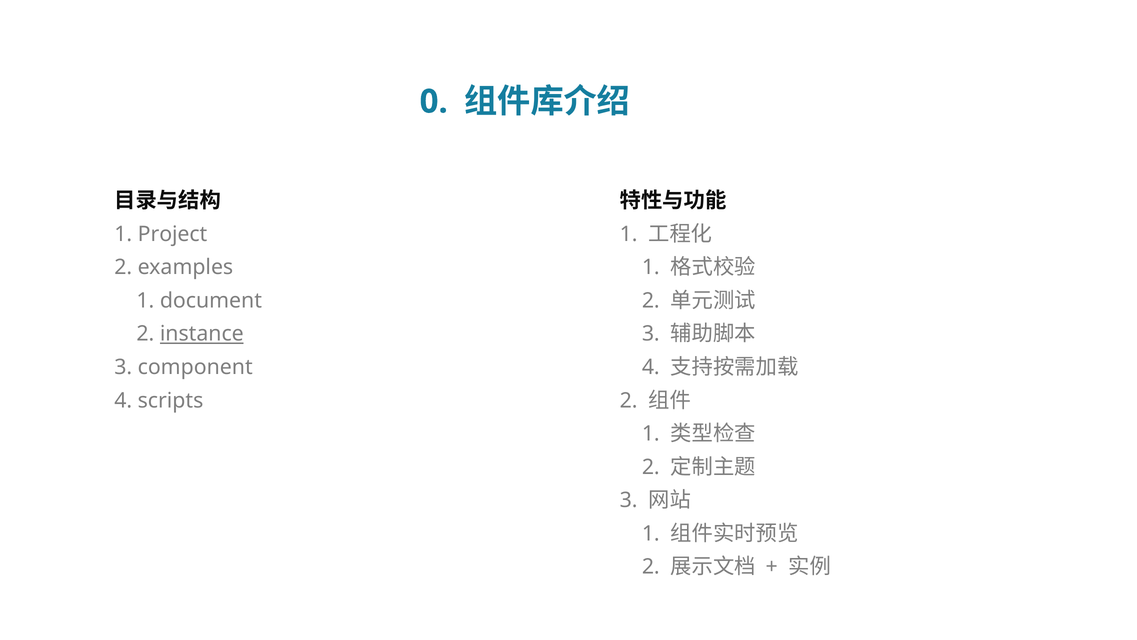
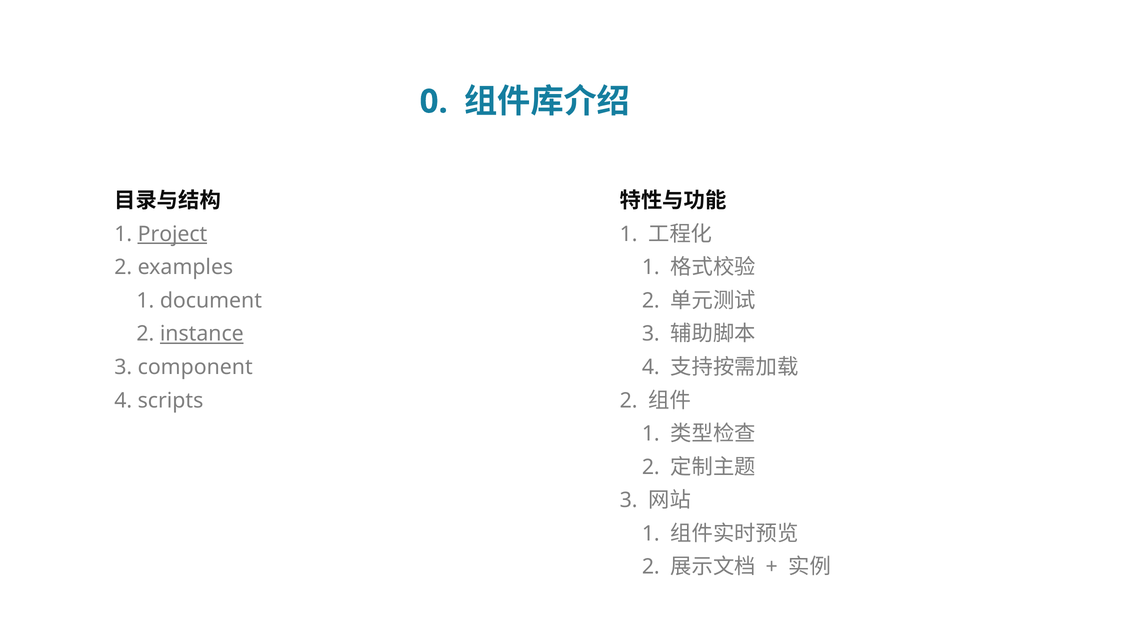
Project underline: none -> present (172, 234)
